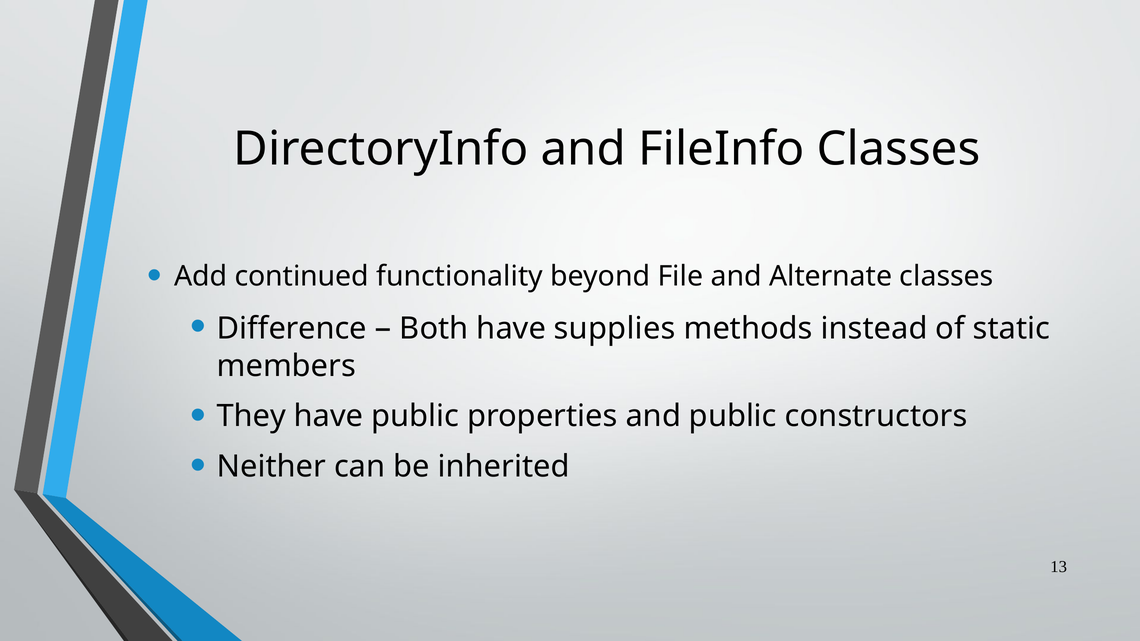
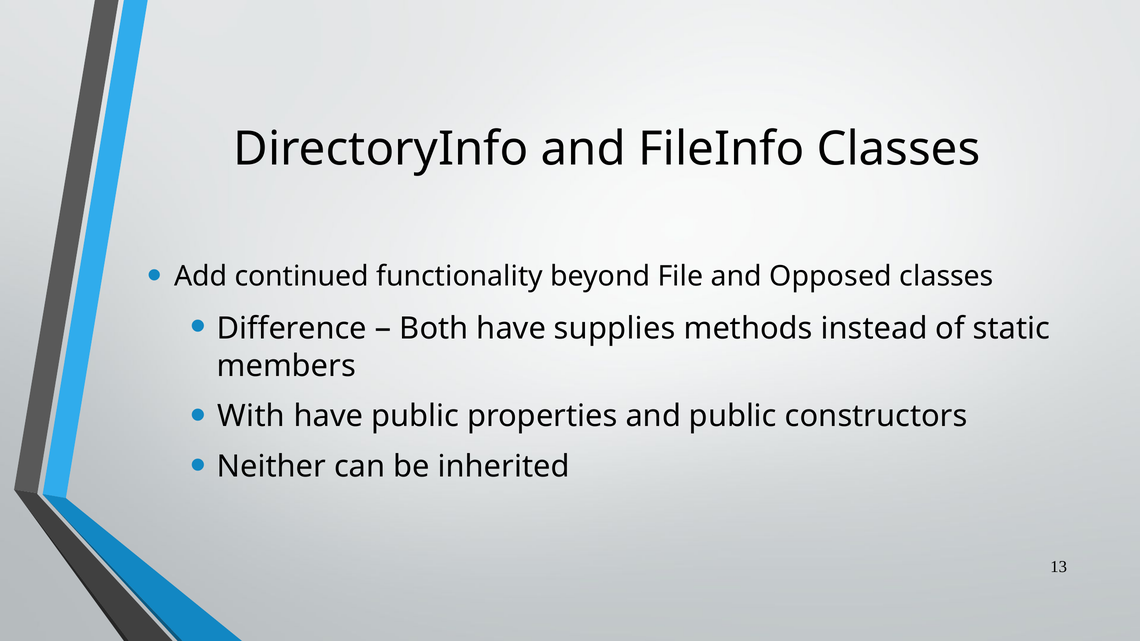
Alternate: Alternate -> Opposed (831, 277)
They: They -> With (251, 416)
